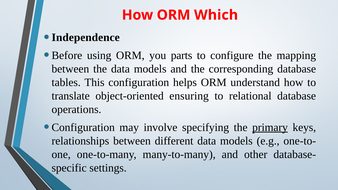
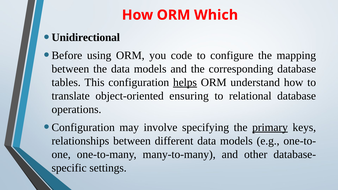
Independence: Independence -> Unidirectional (86, 37)
parts: parts -> code (181, 55)
helps underline: none -> present (185, 82)
